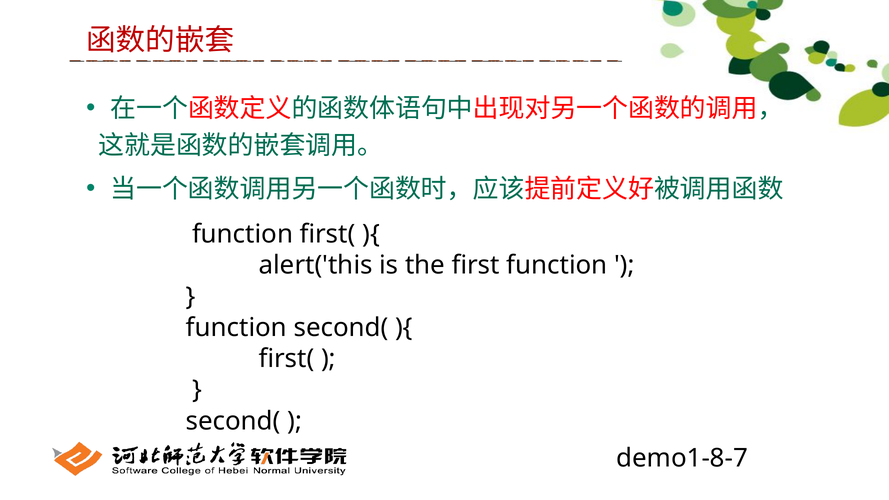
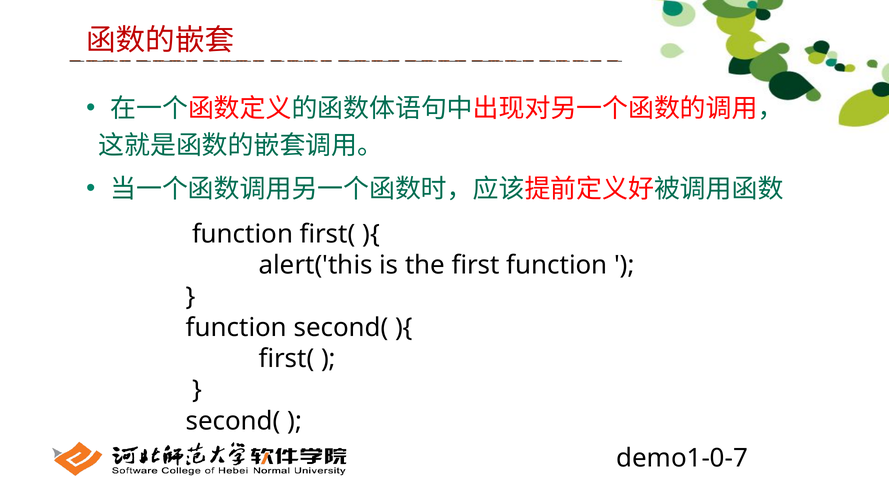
demo1-8-7: demo1-8-7 -> demo1-0-7 (682, 458)
